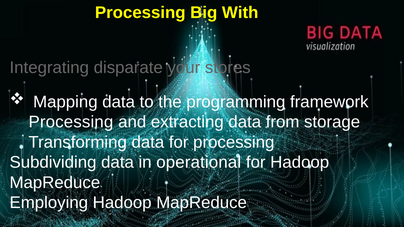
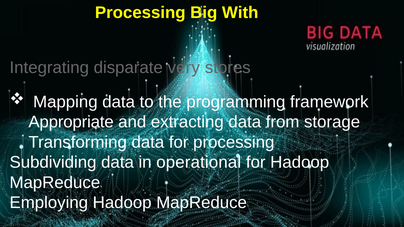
your: your -> very (184, 68)
Processing: Processing -> Appropriate (71, 122)
